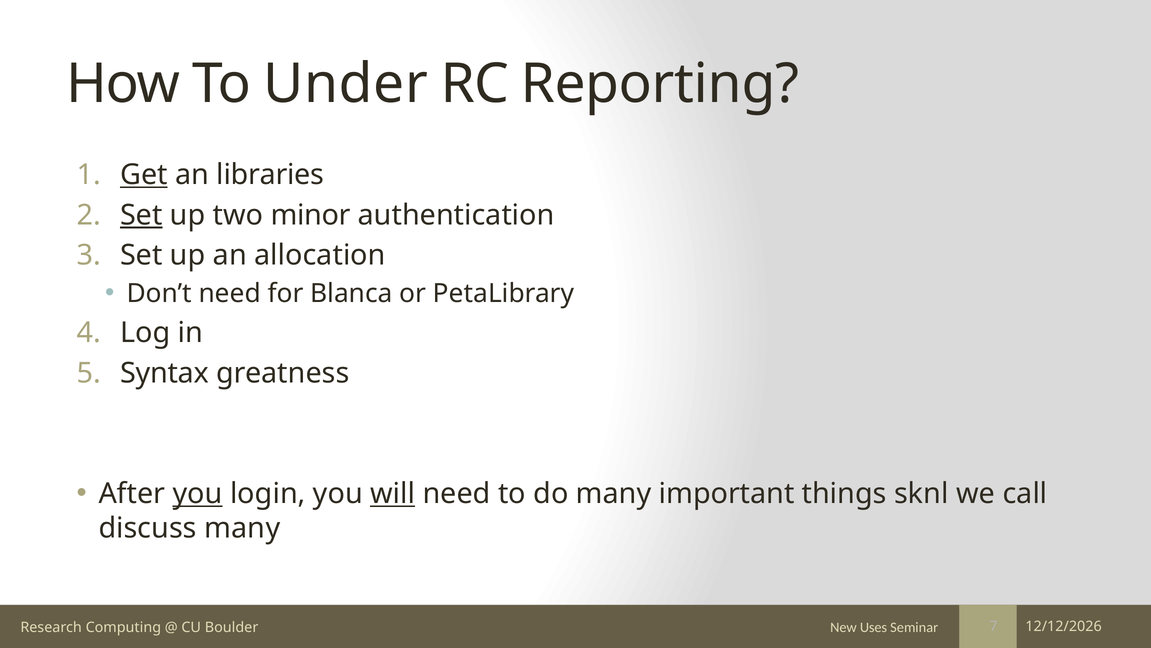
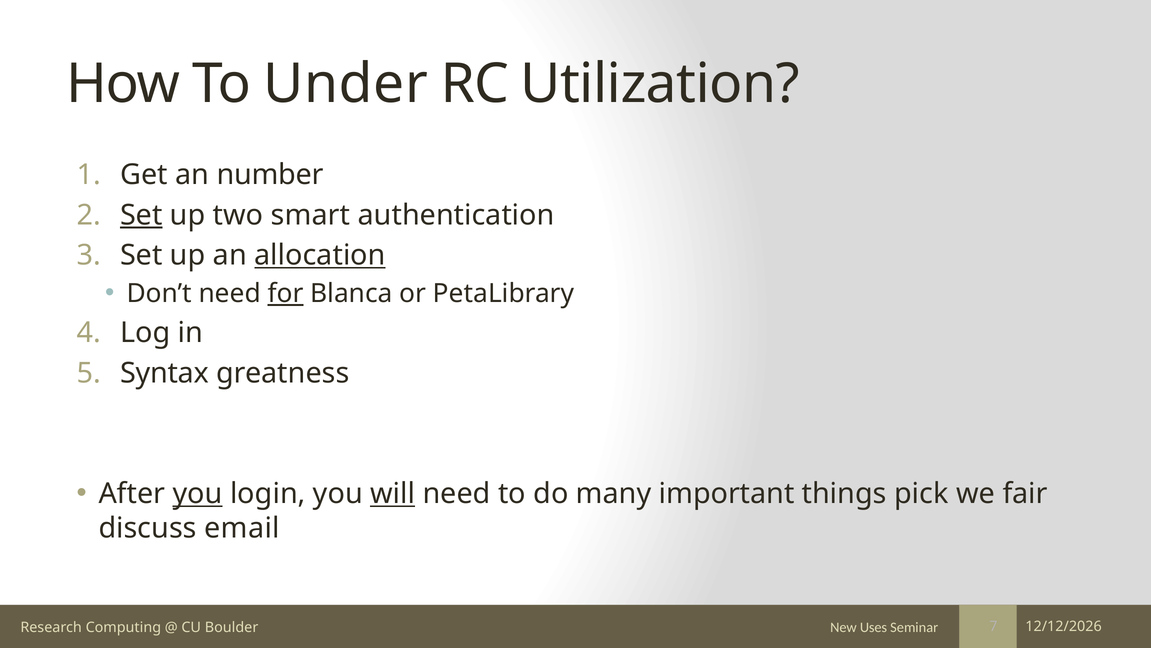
Reporting: Reporting -> Utilization (660, 84)
Get underline: present -> none (144, 175)
libraries: libraries -> number (270, 175)
minor: minor -> smart (310, 215)
allocation underline: none -> present (320, 255)
for underline: none -> present (285, 293)
sknl: sknl -> pick (921, 493)
call: call -> fair (1025, 493)
discuss many: many -> email (242, 528)
